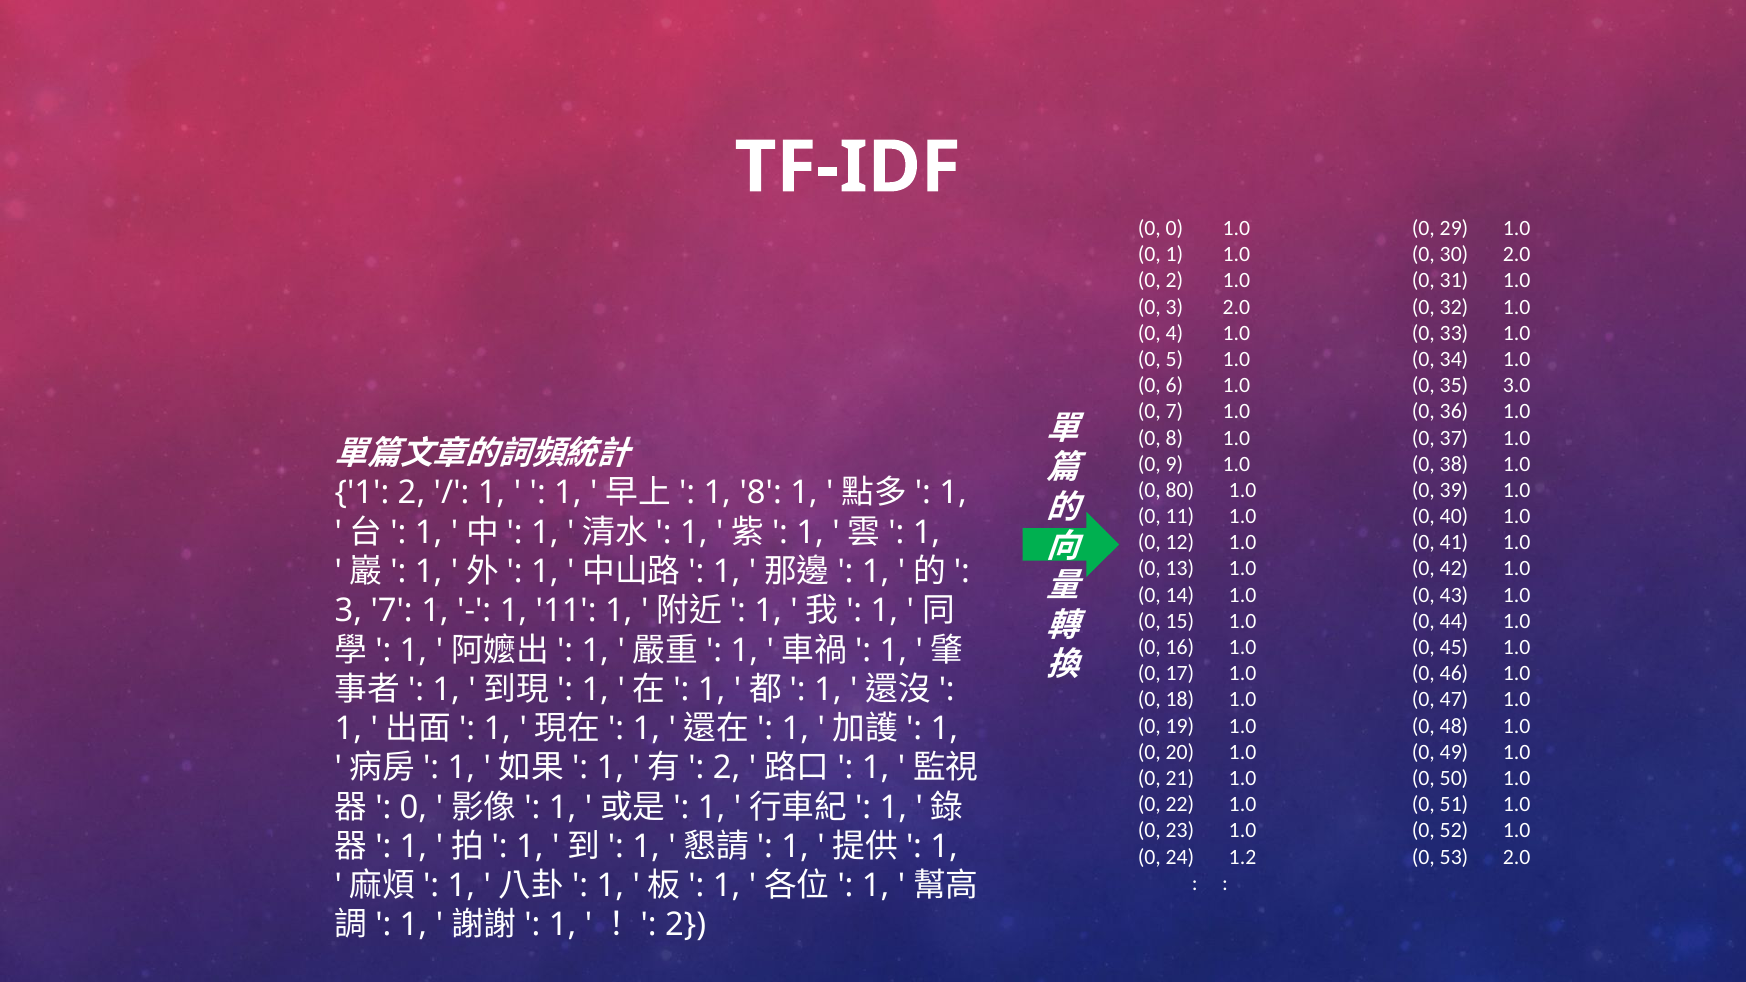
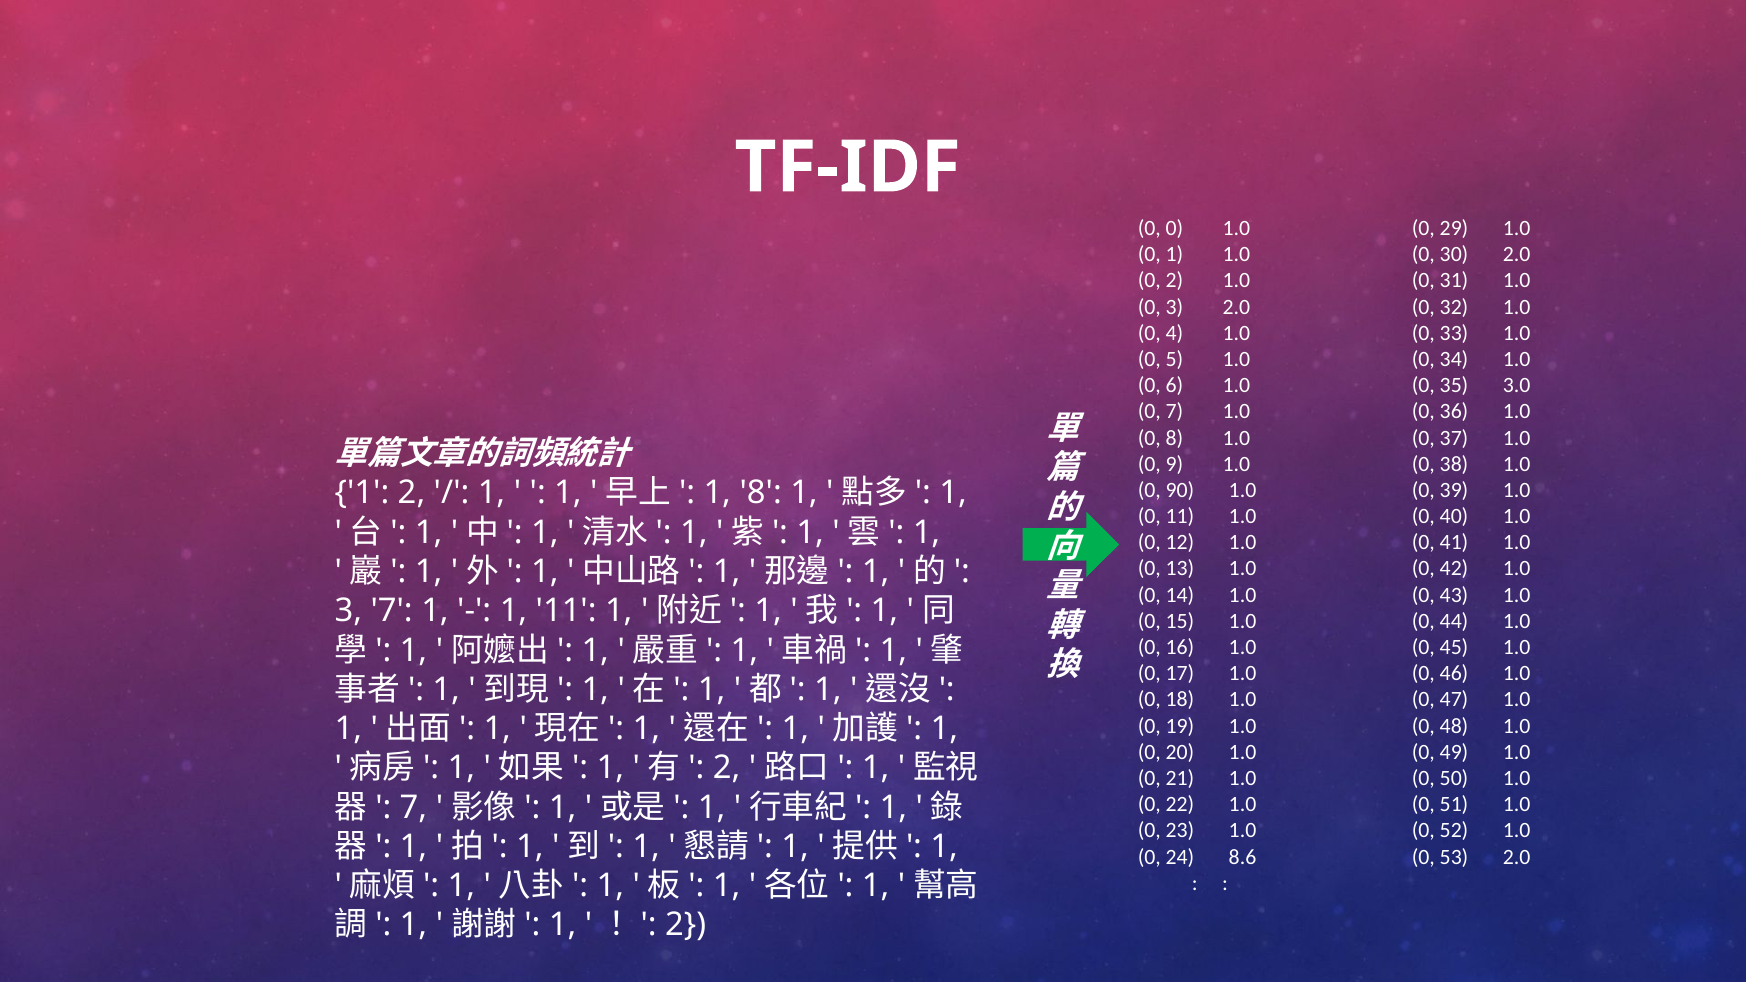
80: 80 -> 90 (1180, 490)
0: 0 -> 7 (413, 807)
1.2: 1.2 -> 8.6 (1243, 857)
